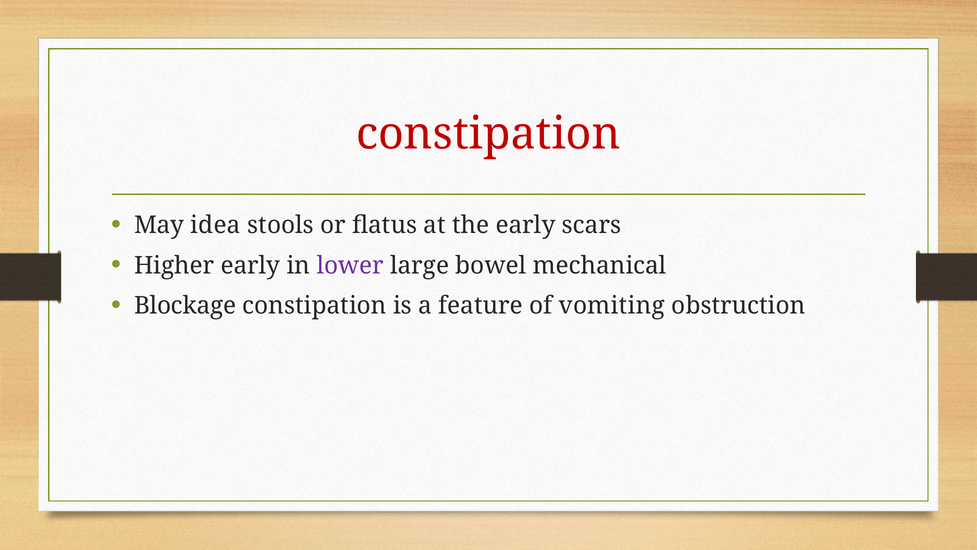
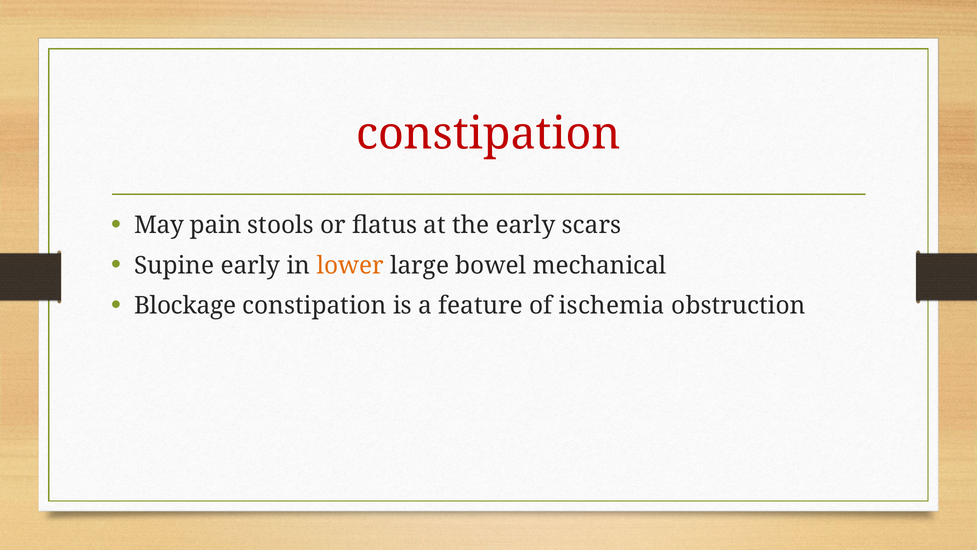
idea: idea -> pain (216, 225)
Higher: Higher -> Supine (174, 265)
lower colour: purple -> orange (350, 265)
vomiting: vomiting -> ischemia (612, 306)
